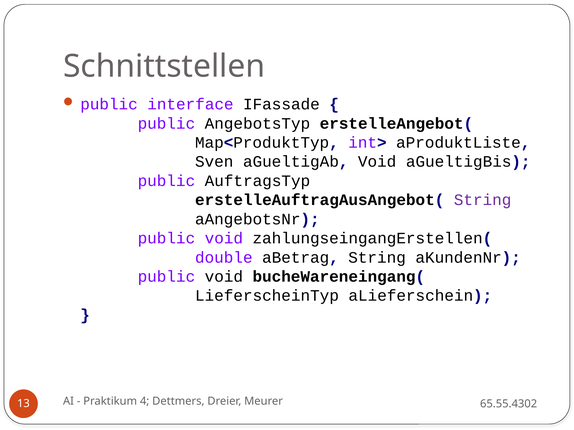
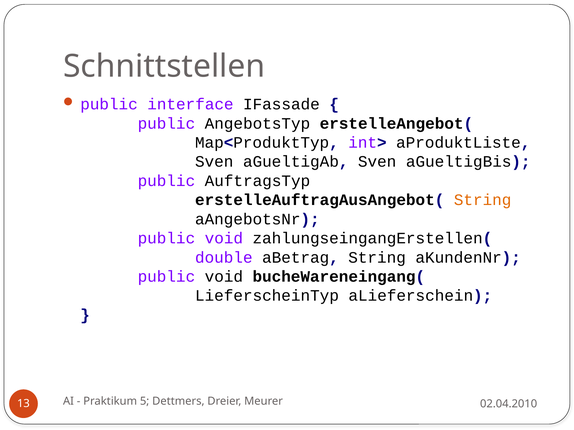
aGueltigAb Void: Void -> Sven (377, 162)
String colour: purple -> orange (483, 200)
4: 4 -> 5 (145, 402)
65.55.4302: 65.55.4302 -> 02.04.2010 (509, 404)
